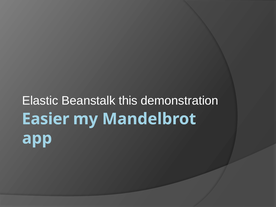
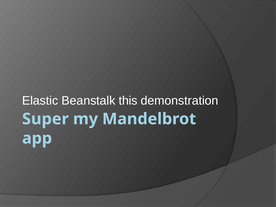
Easier: Easier -> Super (45, 119)
